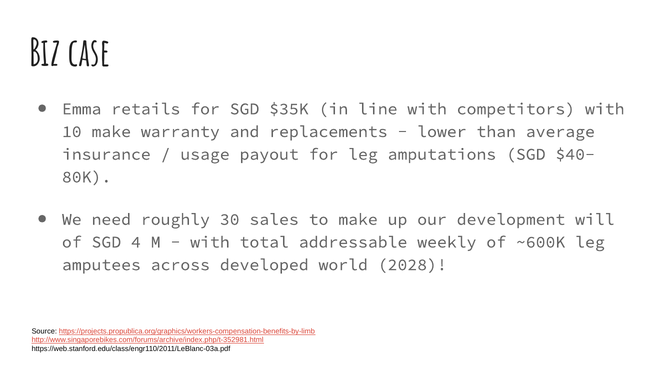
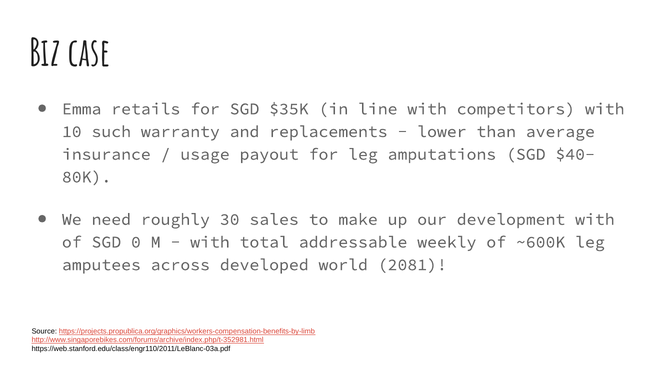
10 make: make -> such (111, 132)
development will: will -> with (595, 219)
4: 4 -> 0 (136, 242)
2028: 2028 -> 2081 (412, 265)
